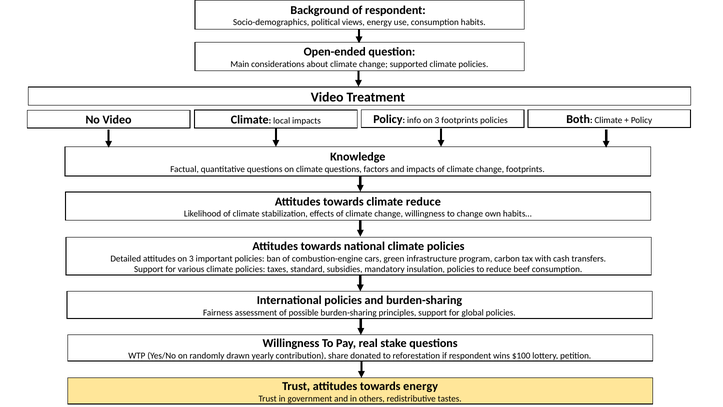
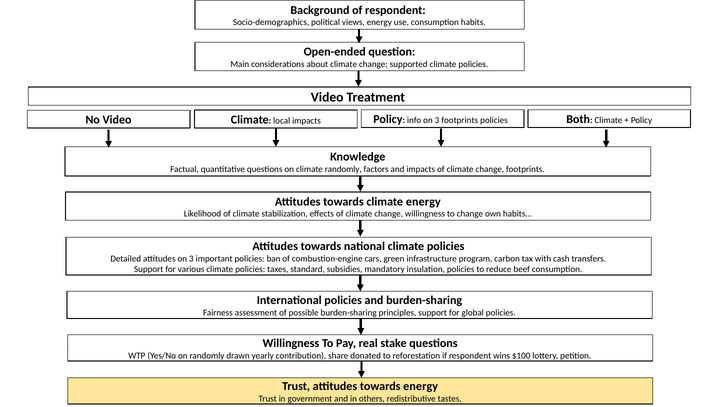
climate questions: questions -> randomly (343, 169)
climate reduce: reduce -> energy (423, 201)
